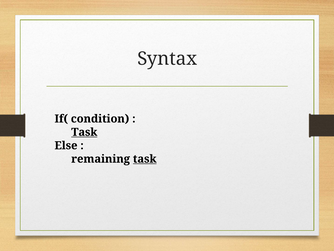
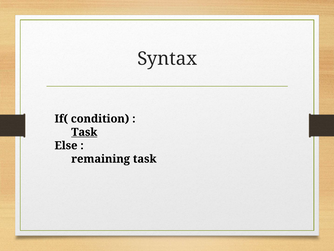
task underline: present -> none (145, 159)
